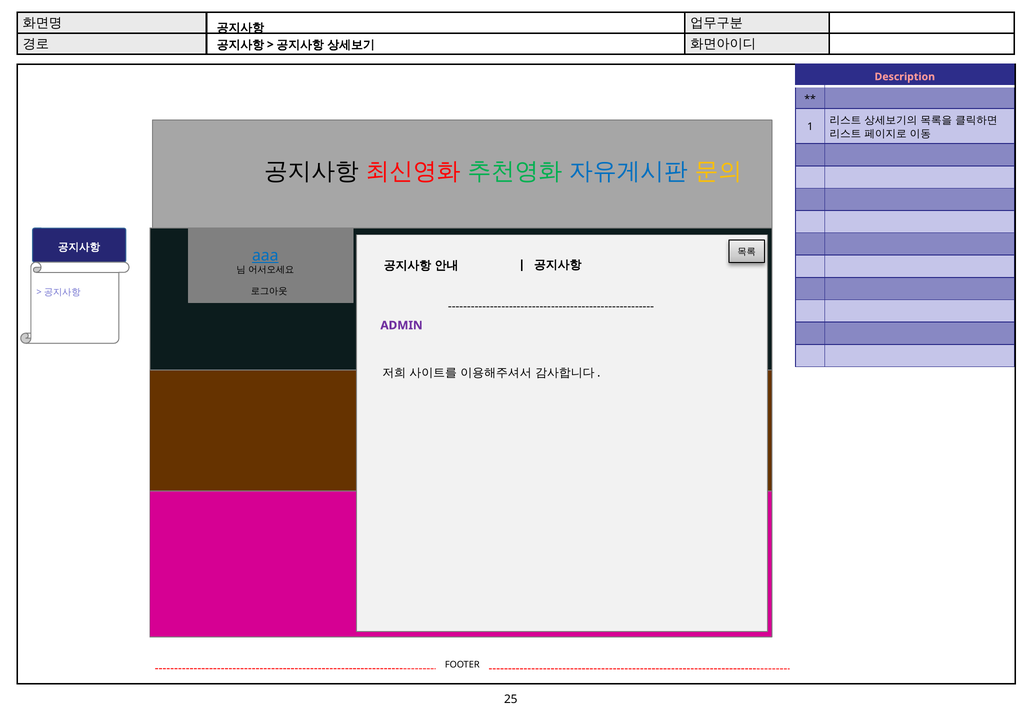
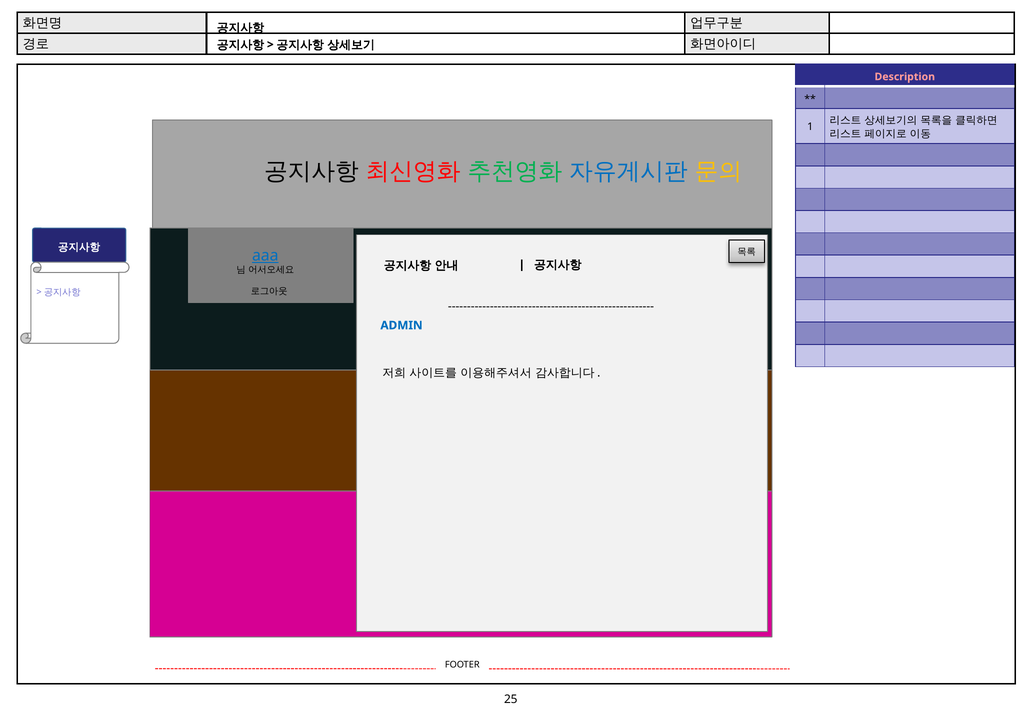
ADMIN colour: purple -> blue (402, 325)
